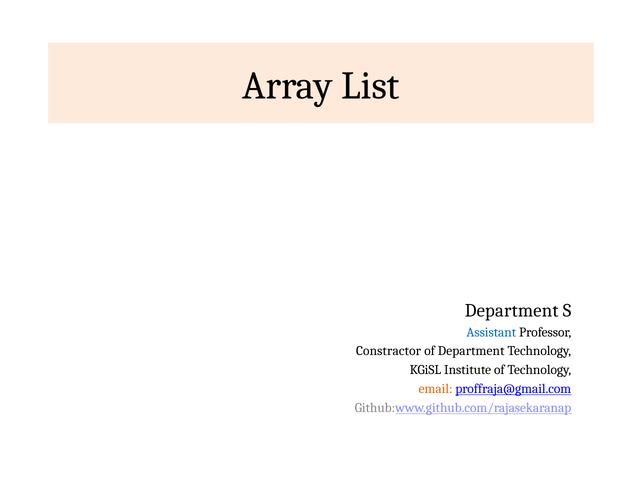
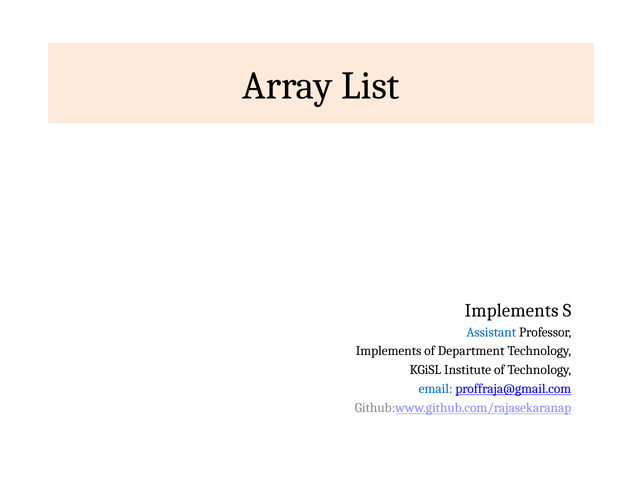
Department: Department -> Implements (512, 310)
Constractor: Constractor -> Implements (389, 351)
email colour: orange -> blue (436, 388)
